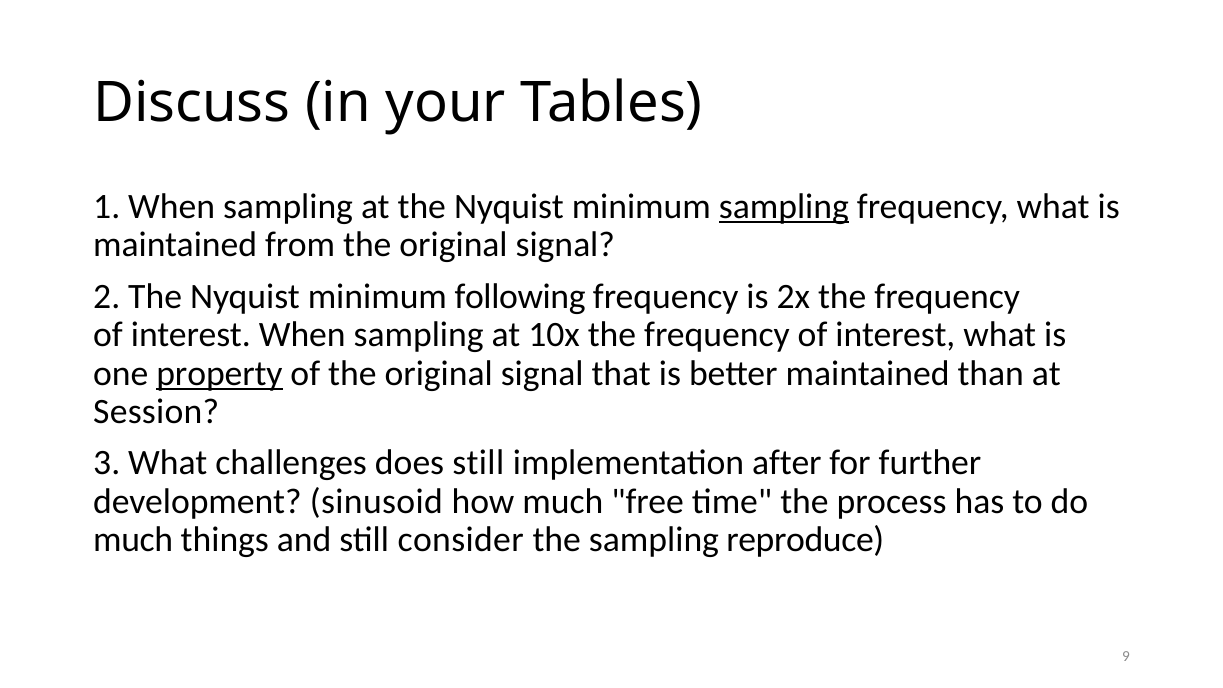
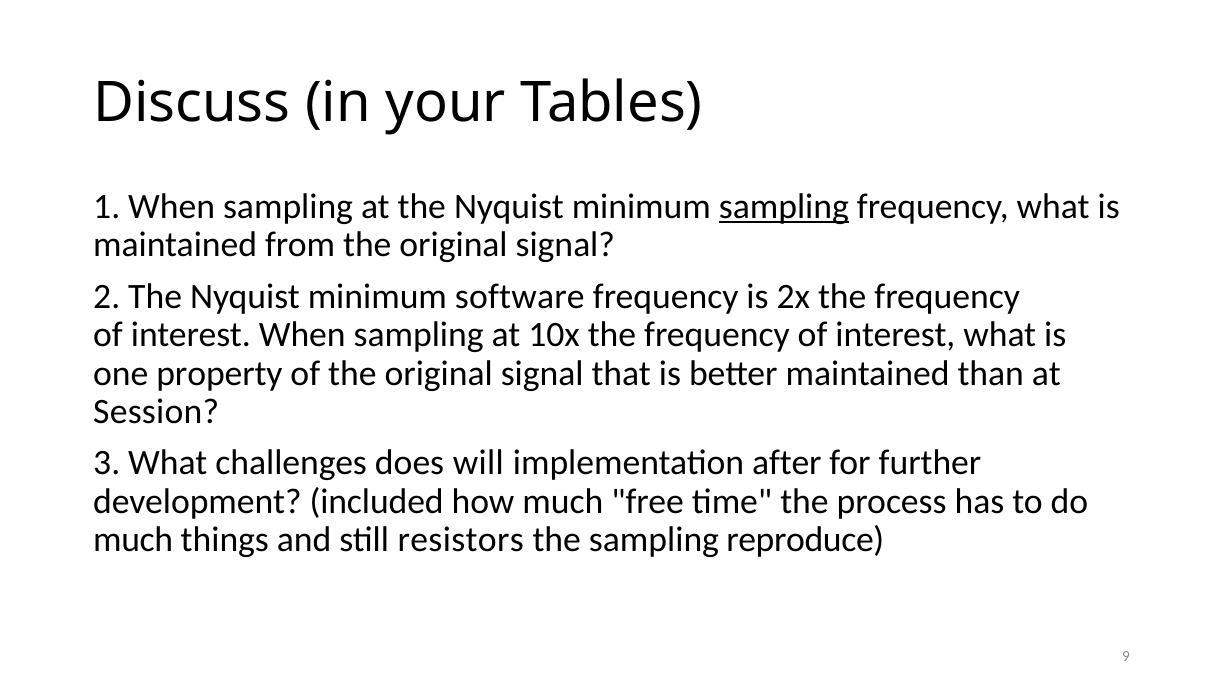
following: following -> software (520, 296)
property underline: present -> none (219, 373)
does still: still -> will (478, 463)
sinusoid: sinusoid -> included (377, 501)
consider: consider -> resistors (461, 540)
